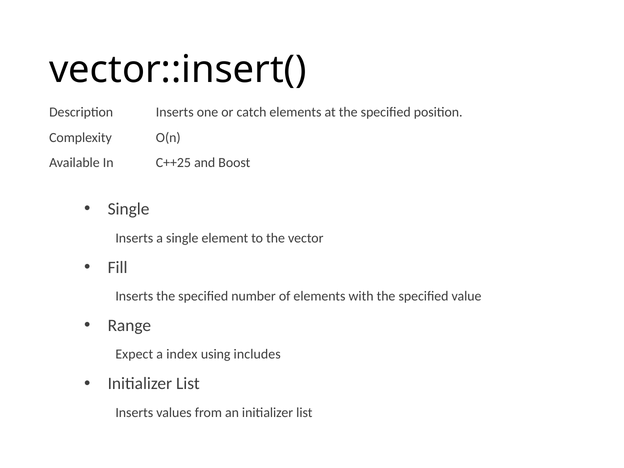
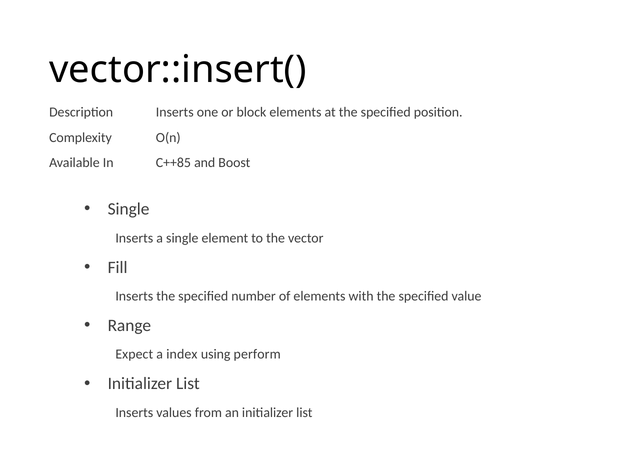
catch: catch -> block (251, 112)
C++25: C++25 -> C++85 (173, 163)
includes: includes -> perform (257, 354)
